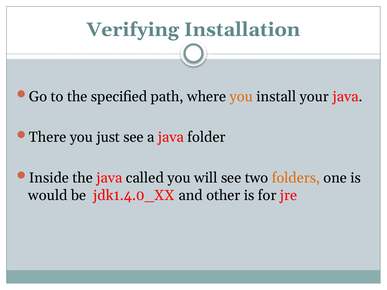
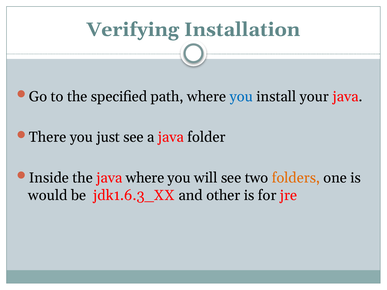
you colour: orange -> blue (241, 97)
java called: called -> where (145, 178)
jdk1.4.0_XX: jdk1.4.0_XX -> jdk1.6.3_XX (134, 195)
